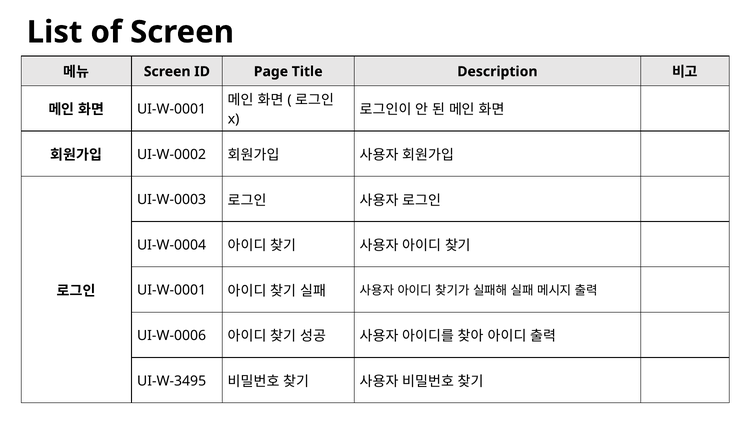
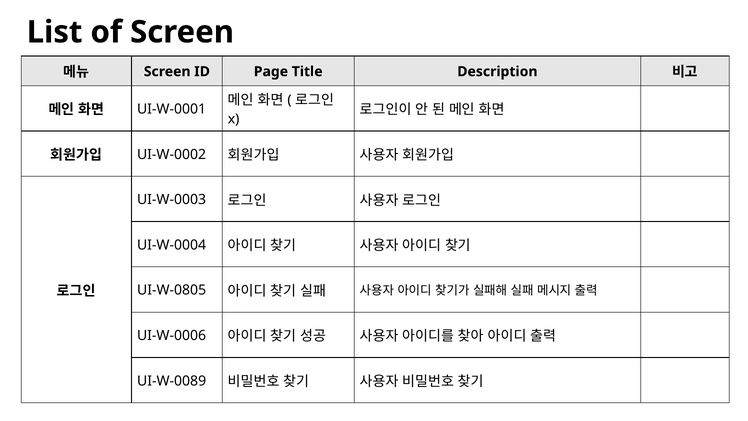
UI-W-0001: UI-W-0001 -> UI-W-0805 (172, 290)
UI-W-3495: UI-W-3495 -> UI-W-0089 (172, 381)
